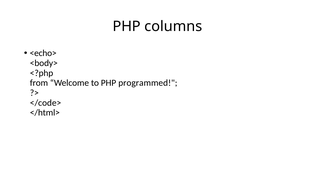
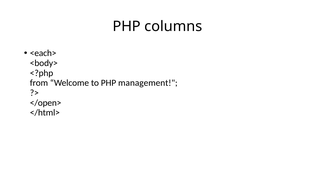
<echo>: <echo> -> <each> (43, 53)
programmed: programmed -> management (148, 83)
</code>: </code> -> </open> (46, 103)
